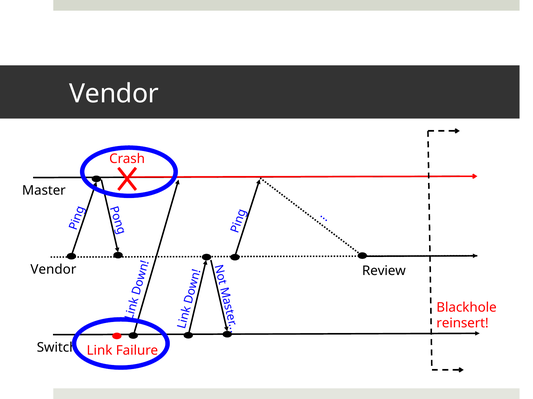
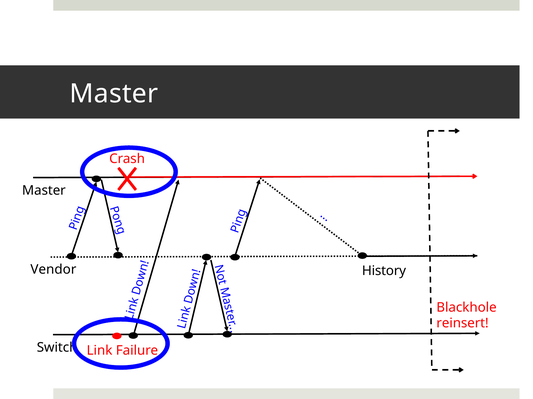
Vendor: Vendor -> Master (114, 94)
Review: Review -> History (384, 271)
